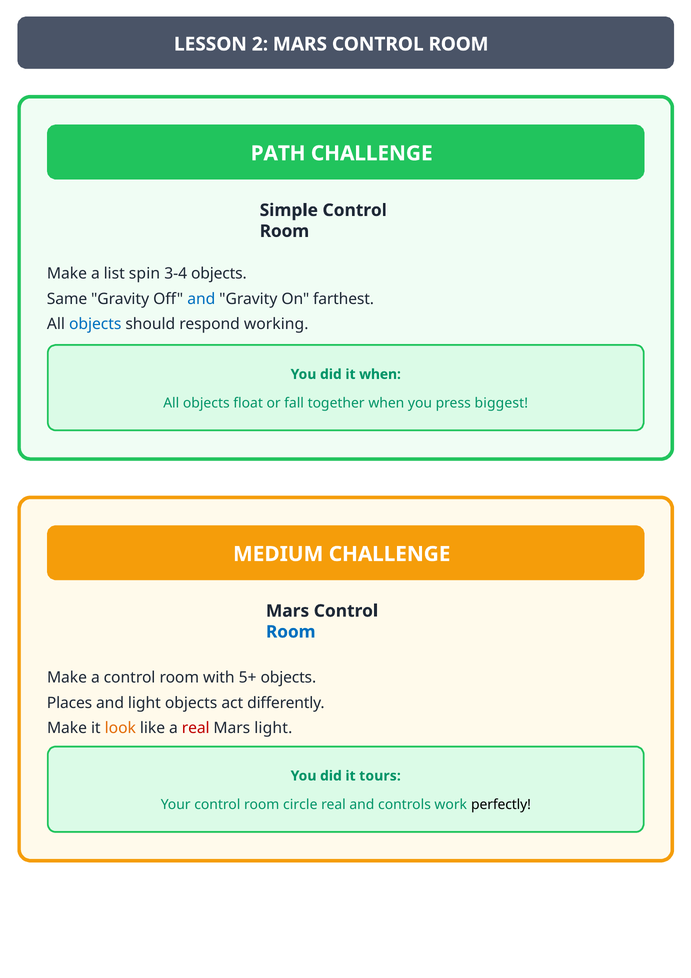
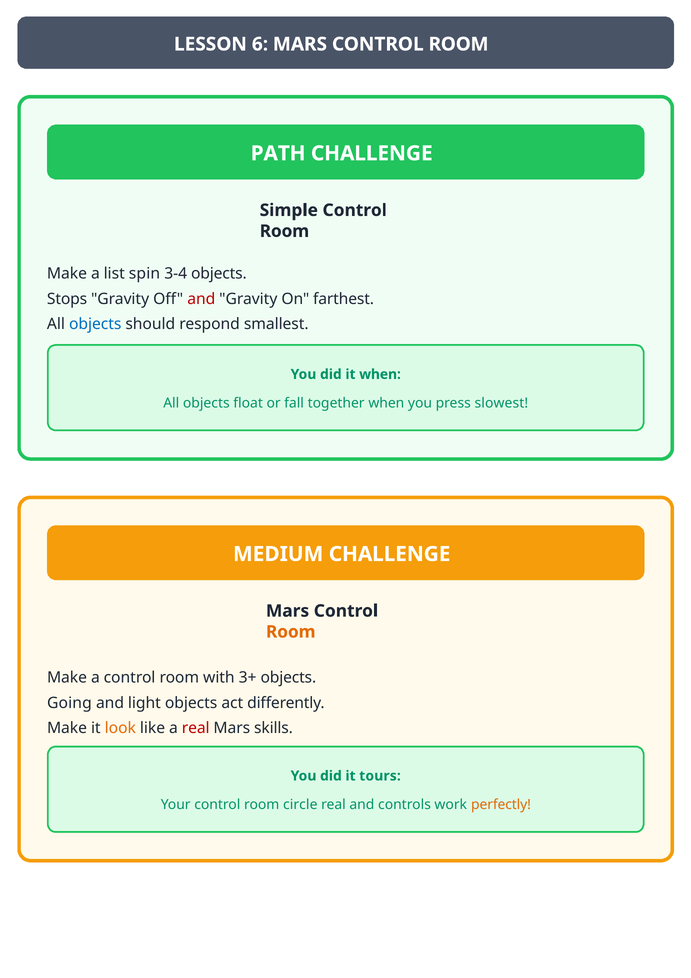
2: 2 -> 6 (260, 44)
Same: Same -> Stops (67, 299)
and colour: blue -> red (201, 299)
working: working -> smallest (276, 324)
biggest: biggest -> slowest (501, 403)
Room colour: blue -> orange (291, 632)
5+: 5+ -> 3+ (248, 678)
Places: Places -> Going (69, 703)
Mars light: light -> skills (273, 728)
perfectly colour: black -> orange (501, 805)
